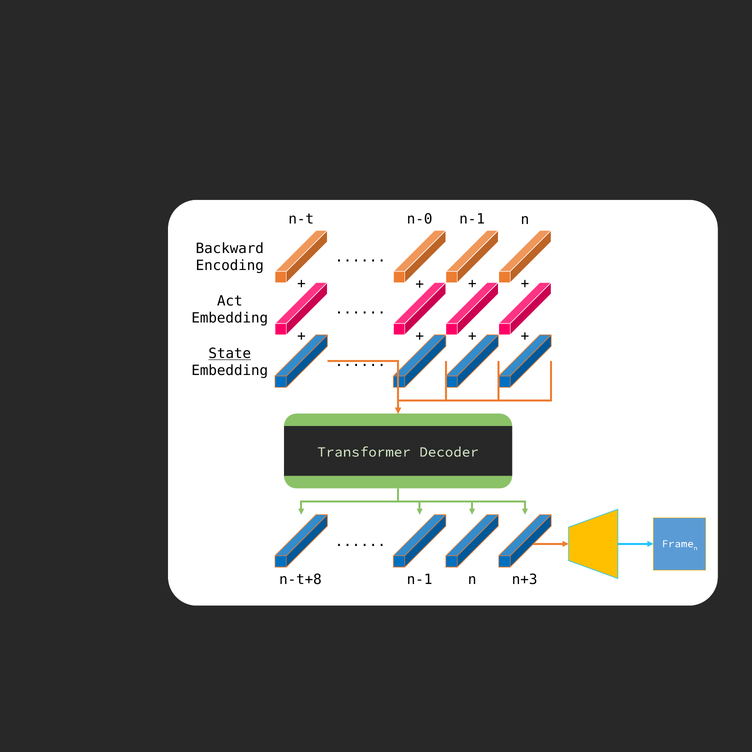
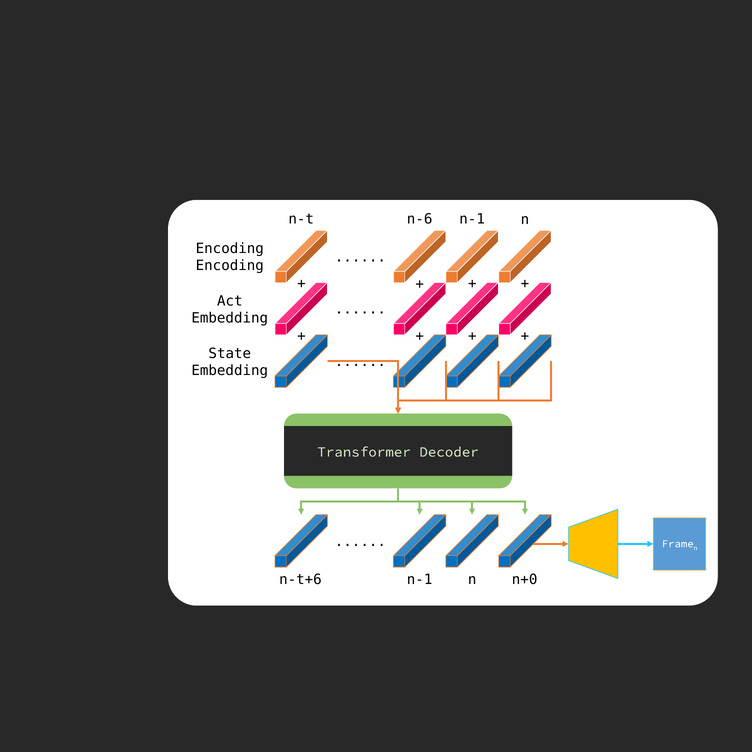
n-0: n-0 -> n-6 (420, 219)
Backward: Backward -> Encoding (230, 249)
State underline: present -> none (230, 354)
n-t+8: n-t+8 -> n-t+6 (300, 580)
n+3: n+3 -> n+0 (525, 580)
